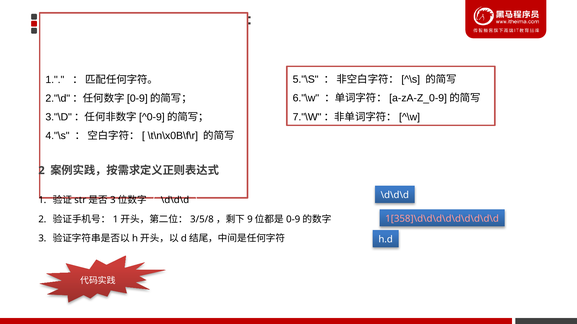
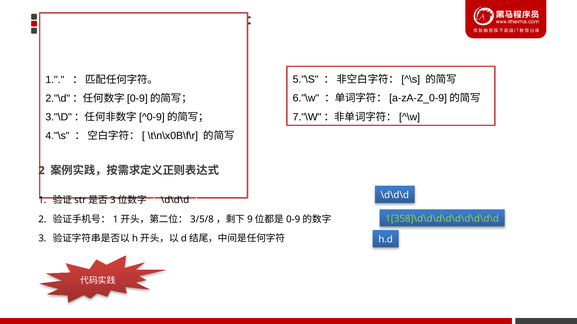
1[358]\d\d\d\d\d\d\d\d\d colour: pink -> light green (442, 219)
